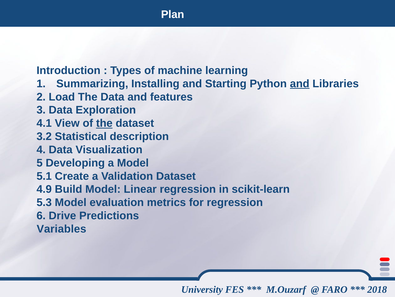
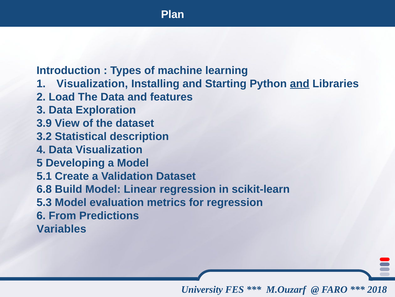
Summarizing: Summarizing -> Visualization (92, 83)
4.1: 4.1 -> 3.9 (44, 123)
the underline: present -> none (104, 123)
4.9: 4.9 -> 6.8 (44, 189)
Drive: Drive -> From (62, 215)
